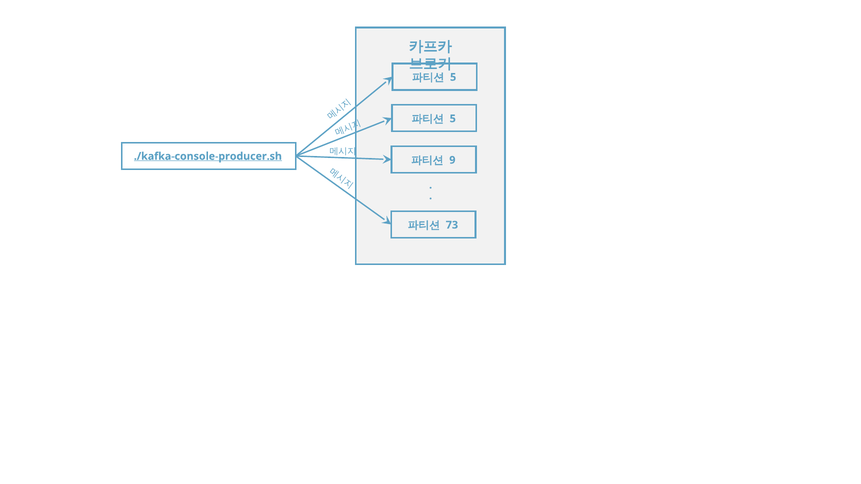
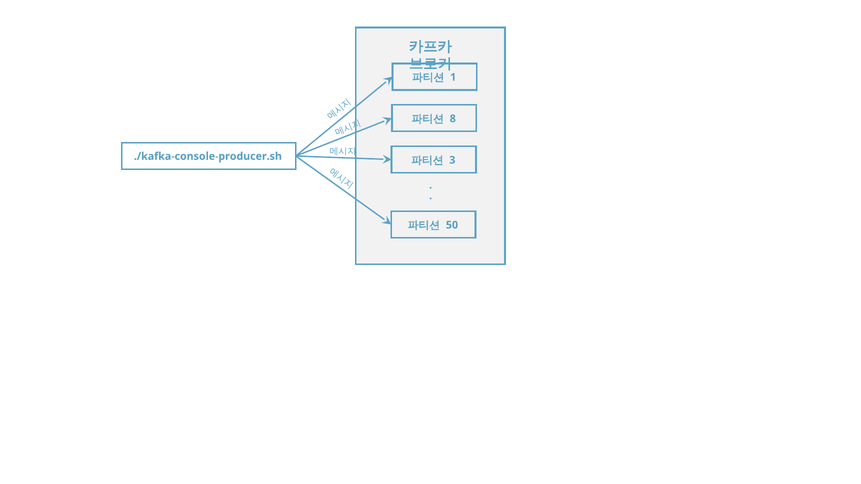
5: 5 -> 1 (453, 77)
5: 5 -> 8 (453, 119)
./kafka-console-producer.sh underline: present -> none (208, 156)
9: 9 -> 3 (452, 160)
73: 73 -> 50 (452, 225)
